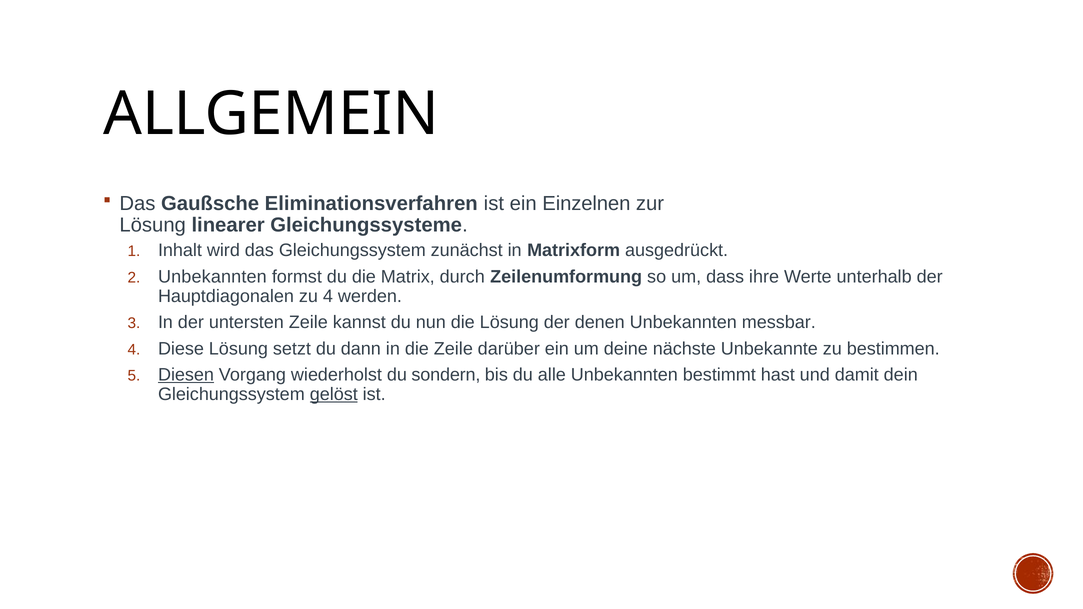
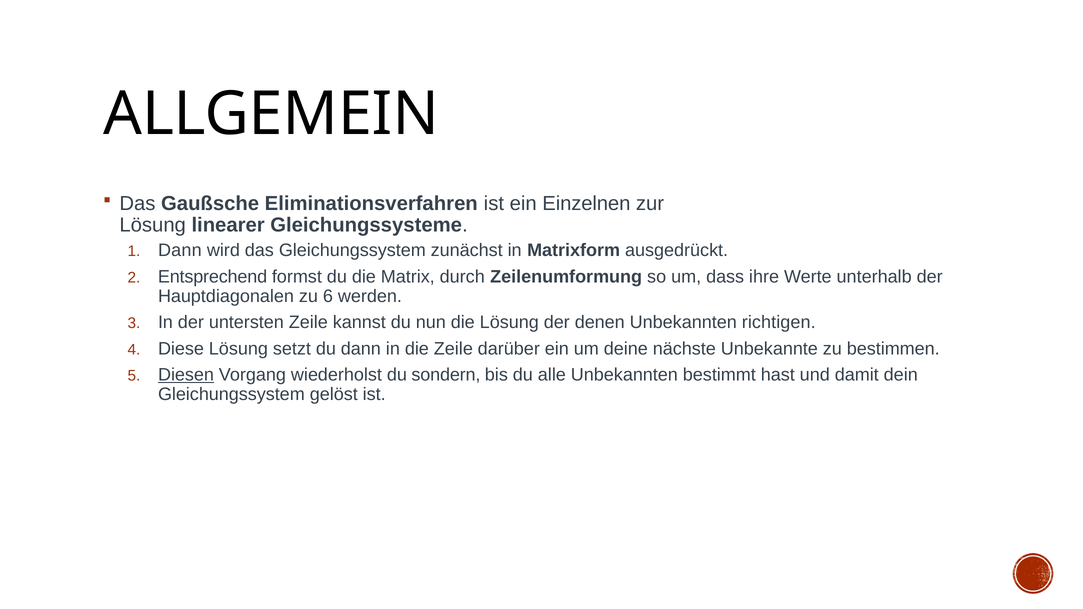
Inhalt: Inhalt -> Dann (180, 251)
Unbekannten: Unbekannten -> Entsprechend (213, 277)
zu 4: 4 -> 6 (328, 296)
messbar: messbar -> richtigen (779, 322)
gelöst underline: present -> none (334, 394)
